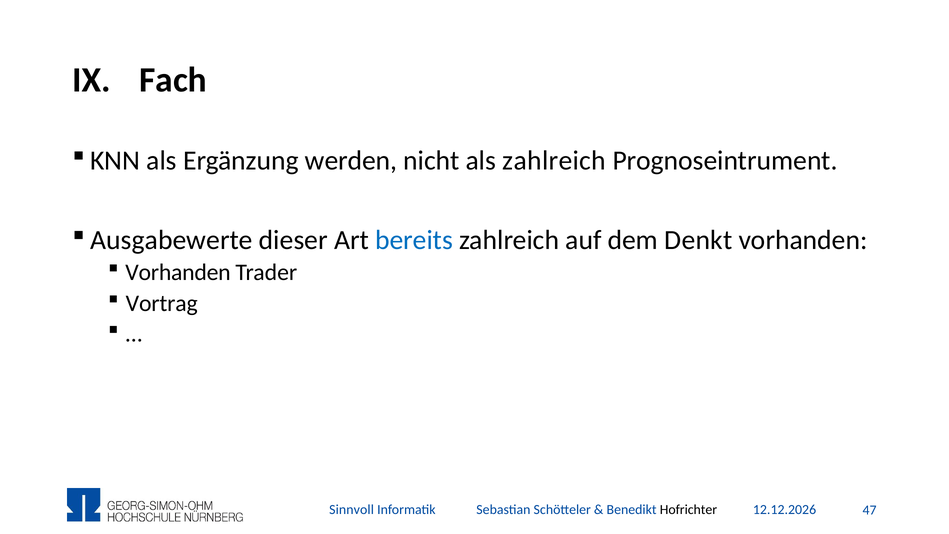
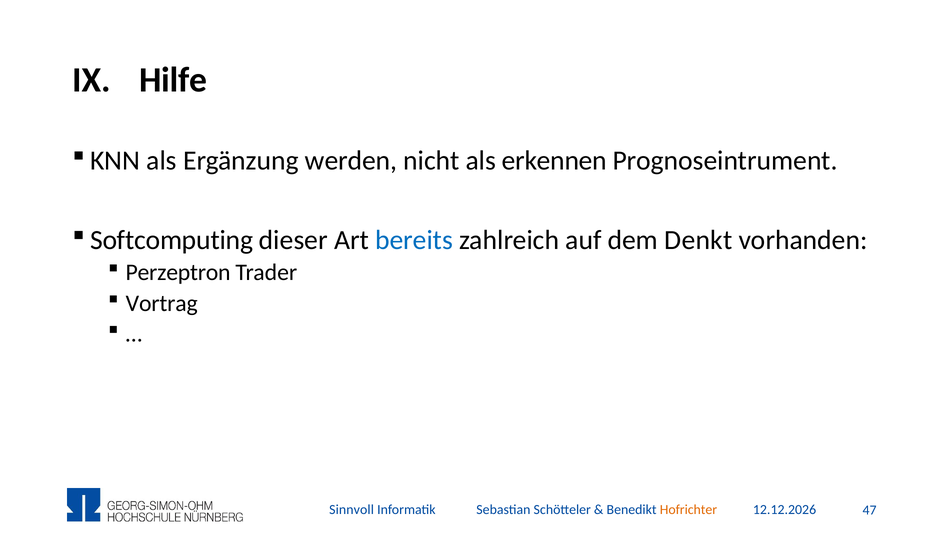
Fach: Fach -> Hilfe (173, 80)
als zahlreich: zahlreich -> erkennen (554, 160)
Ausgabewerte: Ausgabewerte -> Softcomputing (172, 240)
Vorhanden: Vorhanden -> Perzeptron (178, 273)
Hofrichter colour: black -> orange (688, 510)
